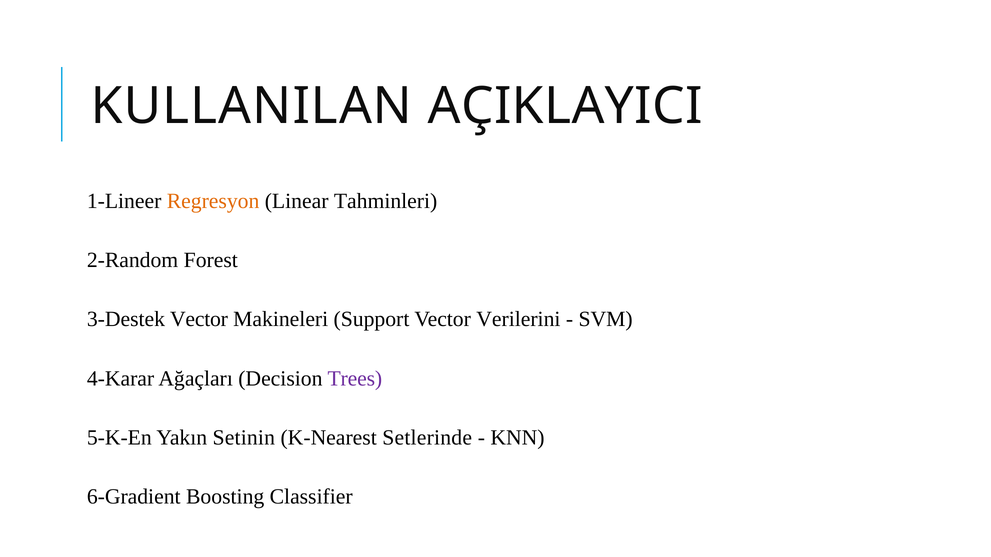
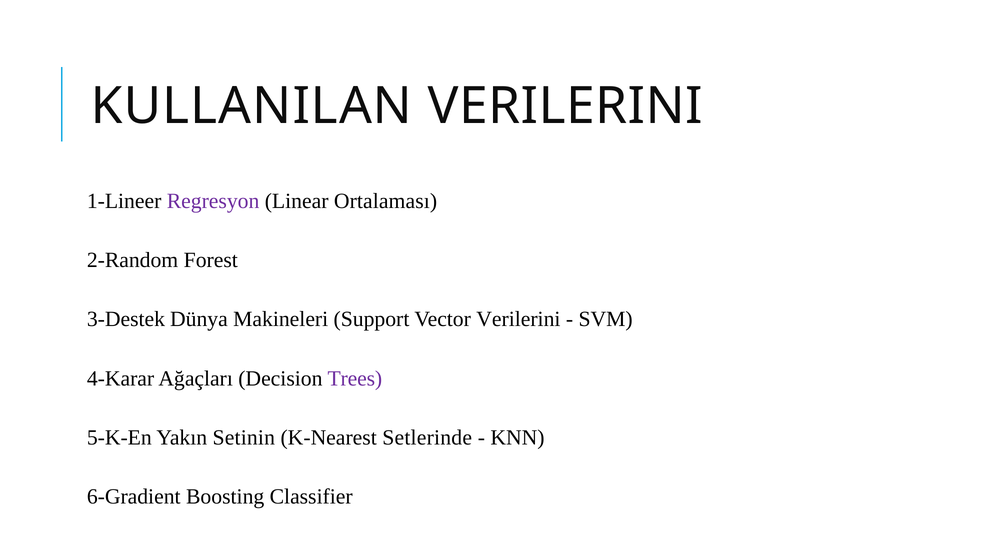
KULLANILAN AÇIKLAYICI: AÇIKLAYICI -> VERILERINI (565, 106)
Regresyon colour: orange -> purple (213, 201)
Tahminleri: Tahminleri -> Ortalaması (386, 201)
3-Destek Vector: Vector -> Dünya (199, 320)
